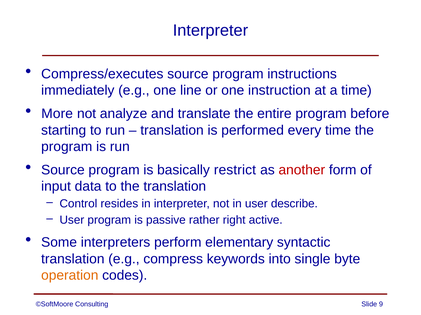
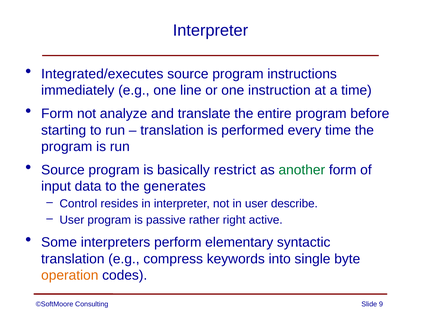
Compress/executes: Compress/executes -> Integrated/executes (102, 74)
More: More -> Form (57, 114)
another colour: red -> green (302, 170)
the translation: translation -> generates (175, 187)
